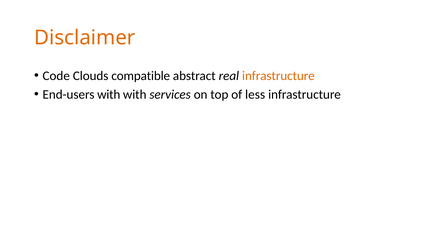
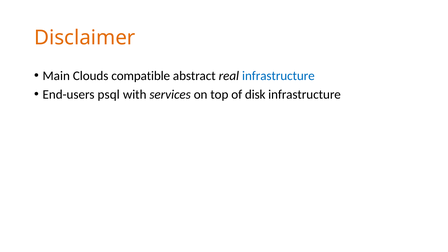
Code: Code -> Main (56, 76)
infrastructure colour: orange -> blue (278, 76)
End-users with: with -> psql (109, 95)
less: less -> disk (255, 95)
